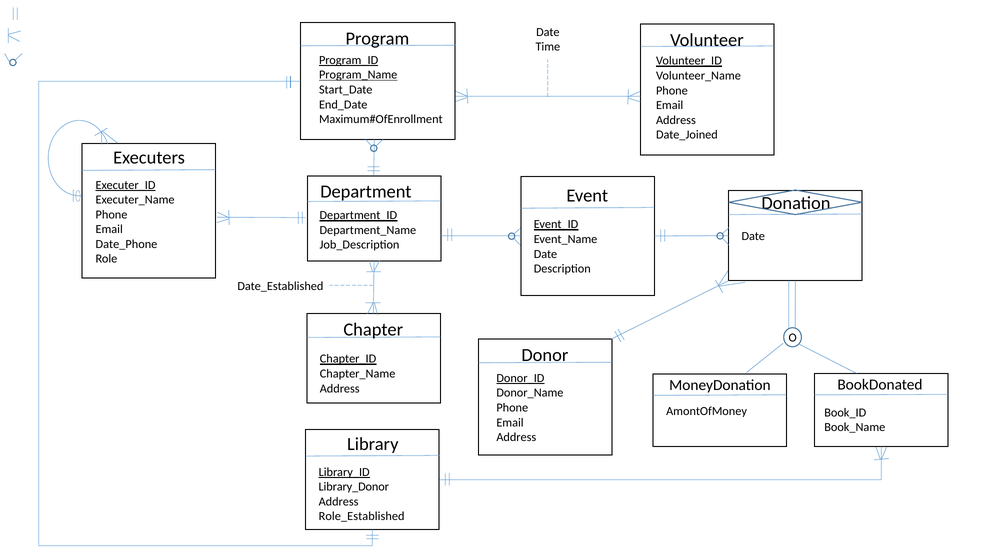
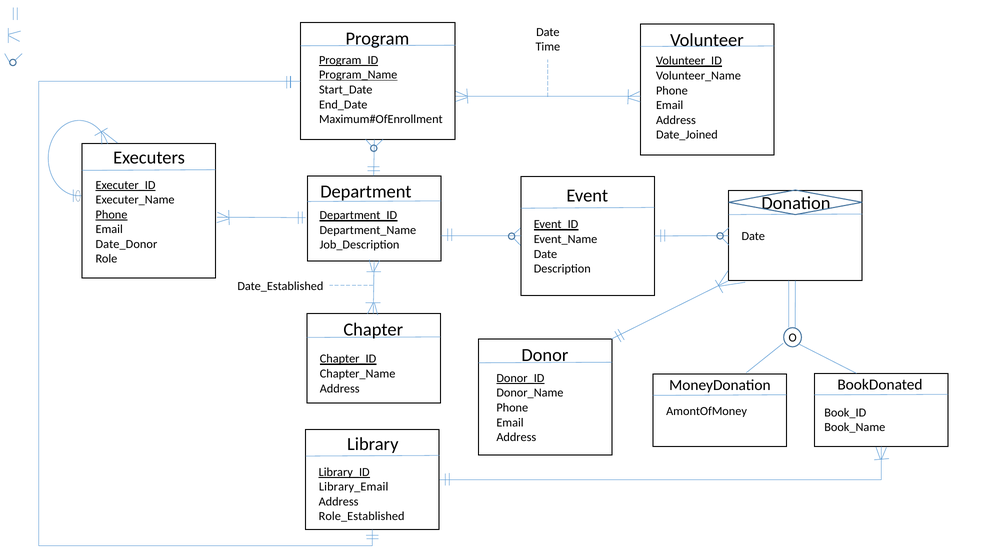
Phone underline: none -> present (112, 215)
Date_Phone: Date_Phone -> Date_Donor (126, 244)
Library_Donor: Library_Donor -> Library_Email (354, 487)
